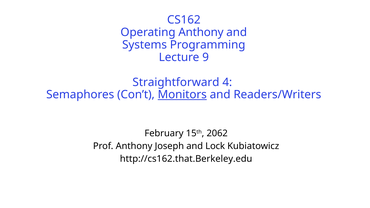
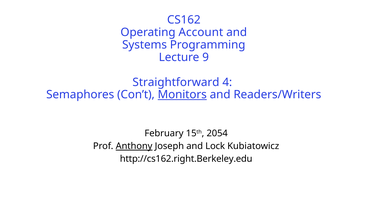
Operating Anthony: Anthony -> Account (201, 32)
2062: 2062 -> 2054 (217, 133)
Anthony underline: none -> present (134, 146)
http://cs162.that.Berkeley.edu: http://cs162.that.Berkeley.edu -> http://cs162.right.Berkeley.edu (186, 159)
